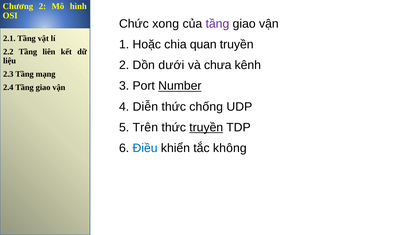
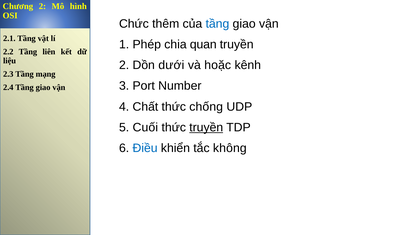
xong: xong -> thêm (166, 24)
tầng colour: purple -> blue (217, 24)
Hoặc: Hoặc -> Phép (147, 45)
chưa: chưa -> hoặc (218, 65)
Number underline: present -> none (180, 86)
Diễn: Diễn -> Chất (145, 107)
Trên: Trên -> Cuối (145, 127)
